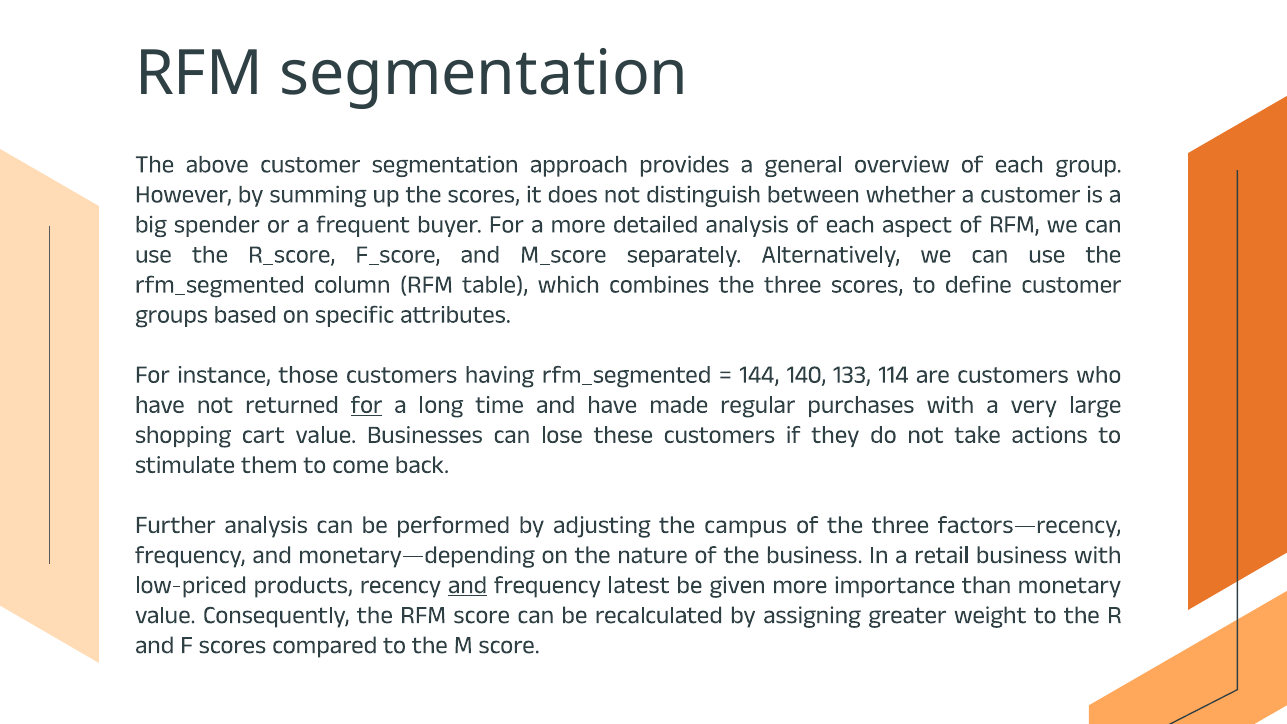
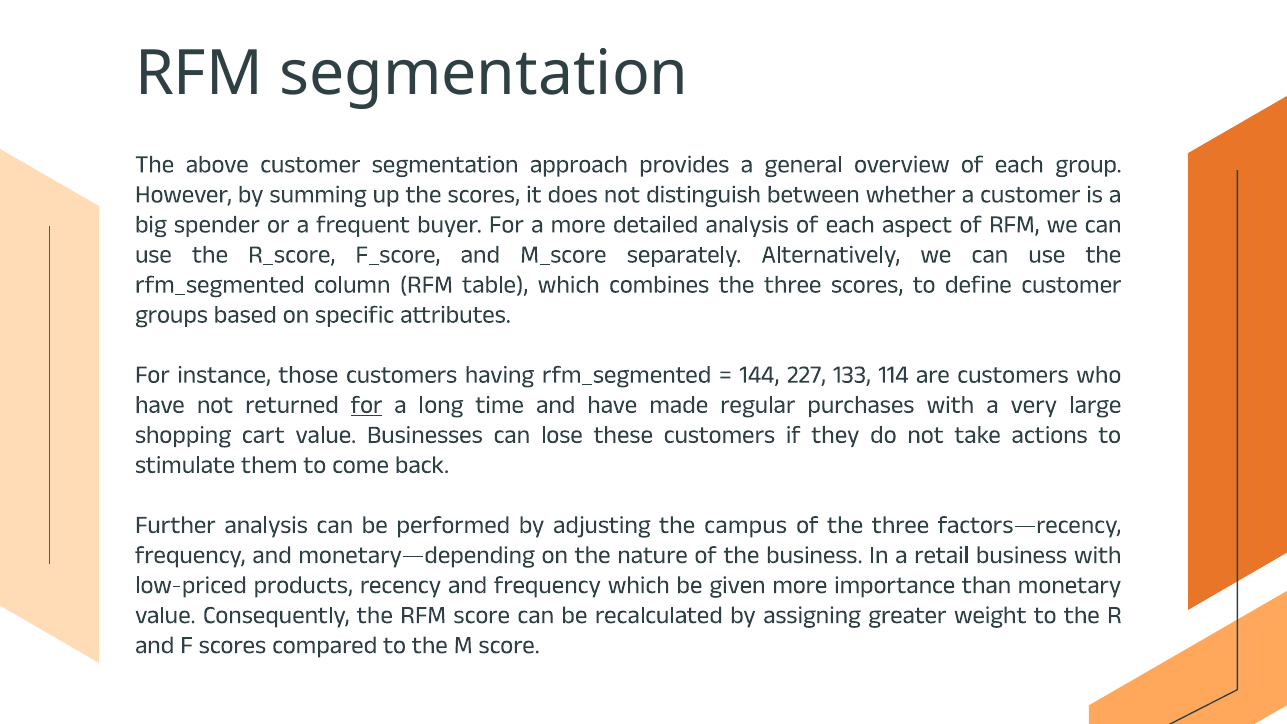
140: 140 -> 227 (806, 374)
and underline: present -> none (468, 585)
frequency latest: latest -> which (639, 585)
